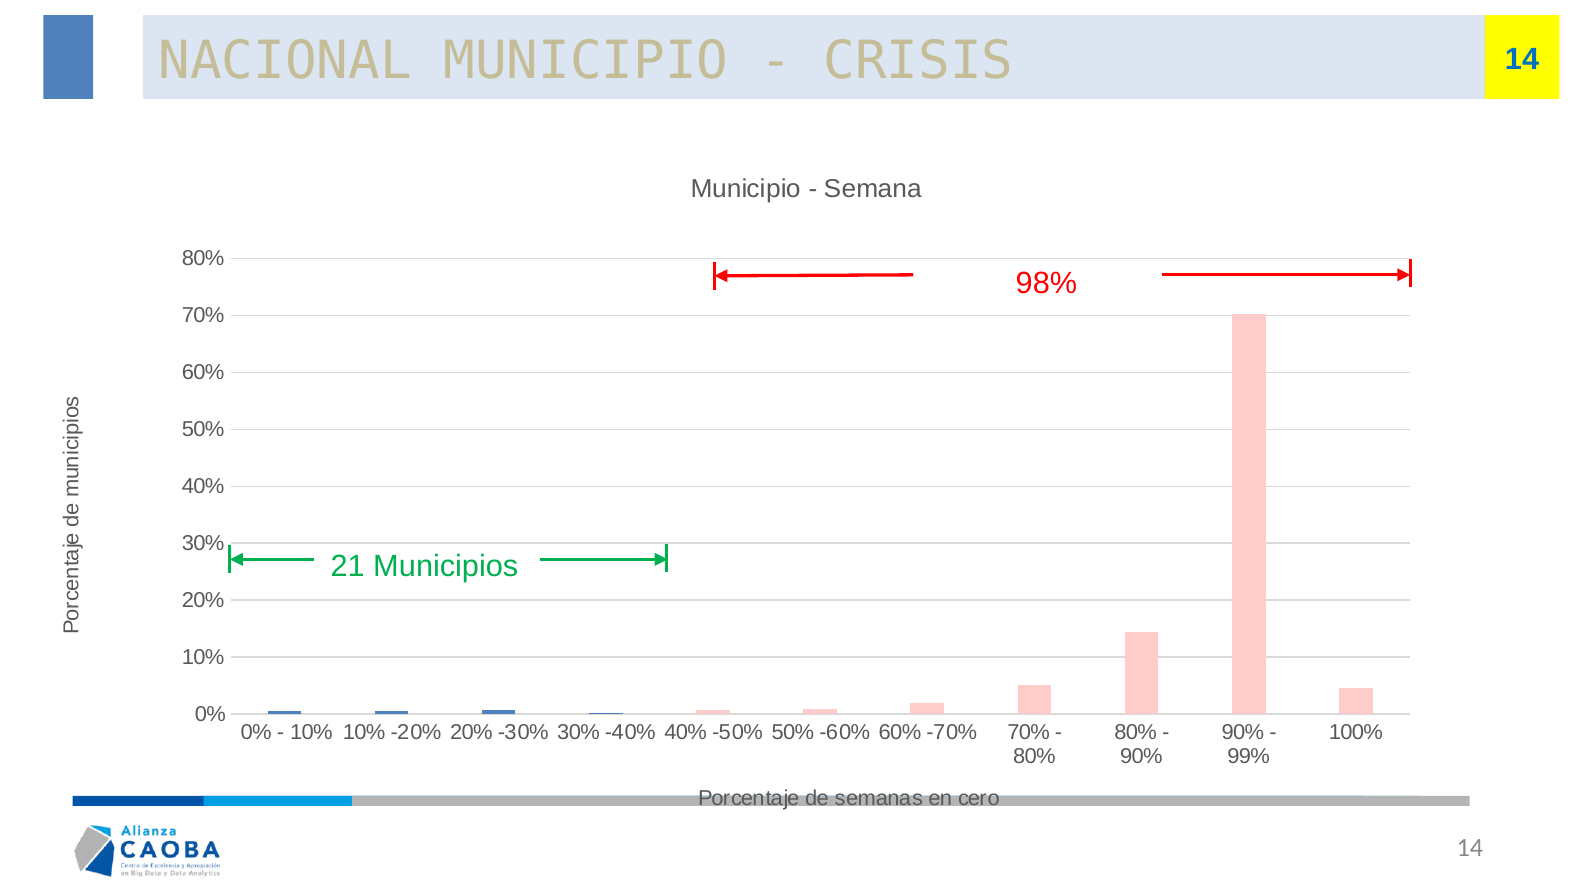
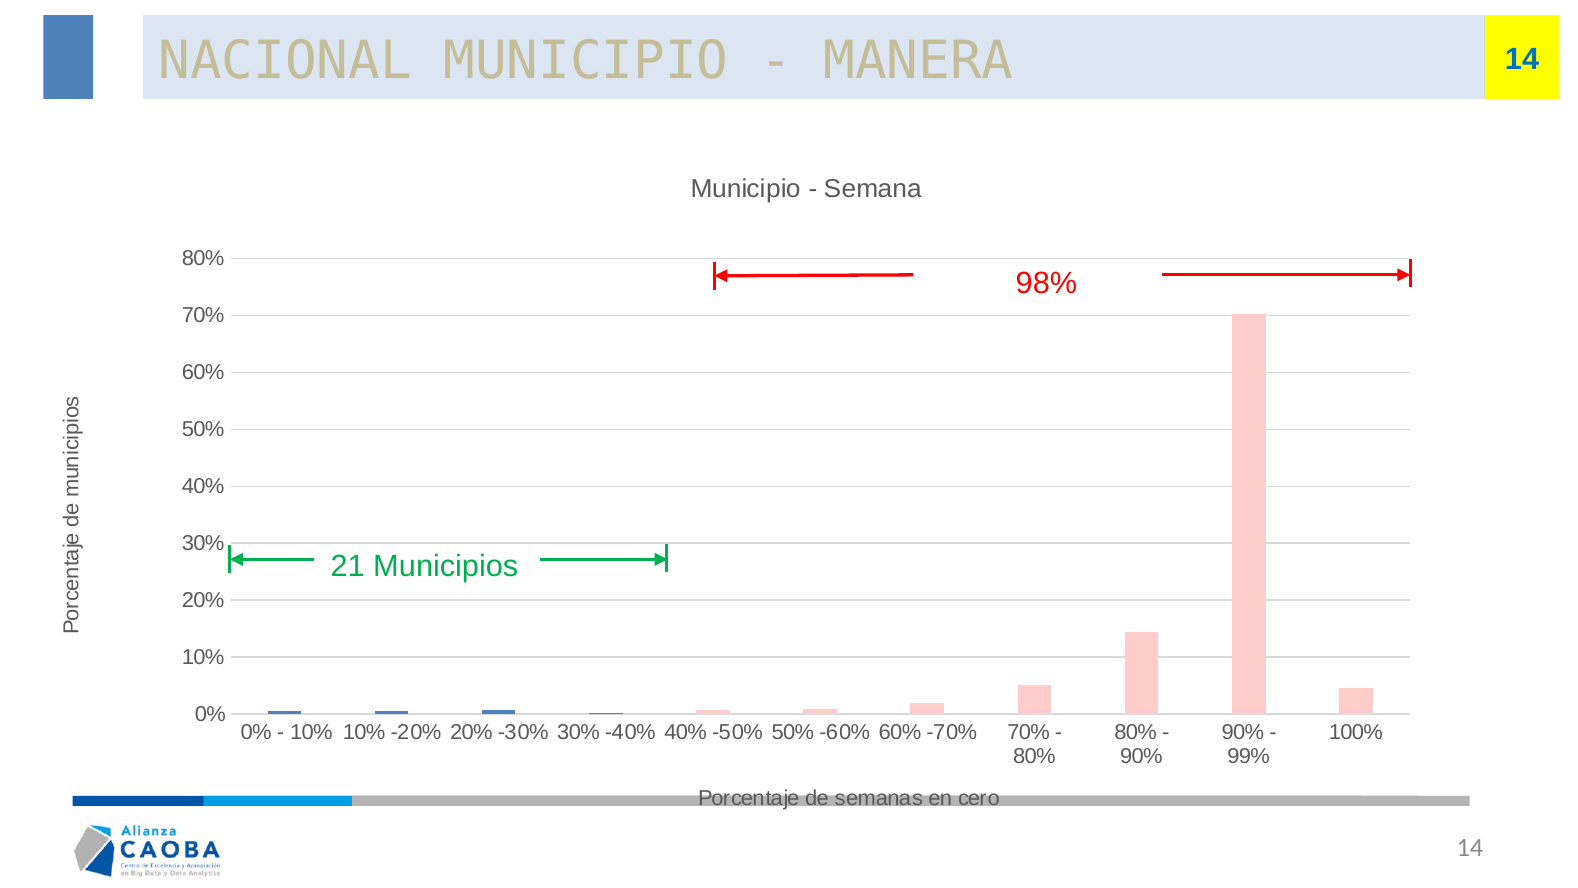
CRISIS: CRISIS -> MANERA (918, 61)
